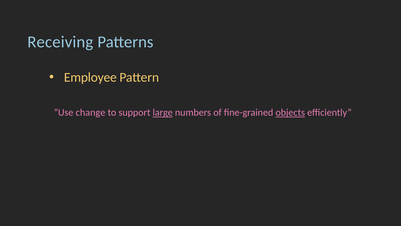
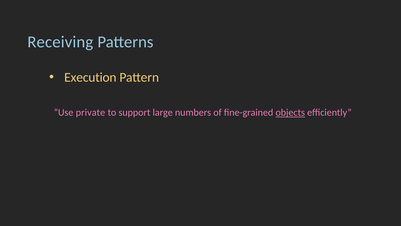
Employee: Employee -> Execution (90, 77)
change: change -> private (90, 113)
large underline: present -> none (163, 113)
